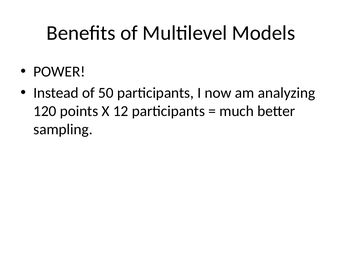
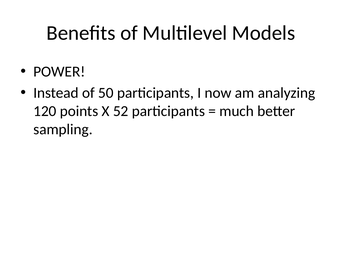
12: 12 -> 52 (121, 111)
